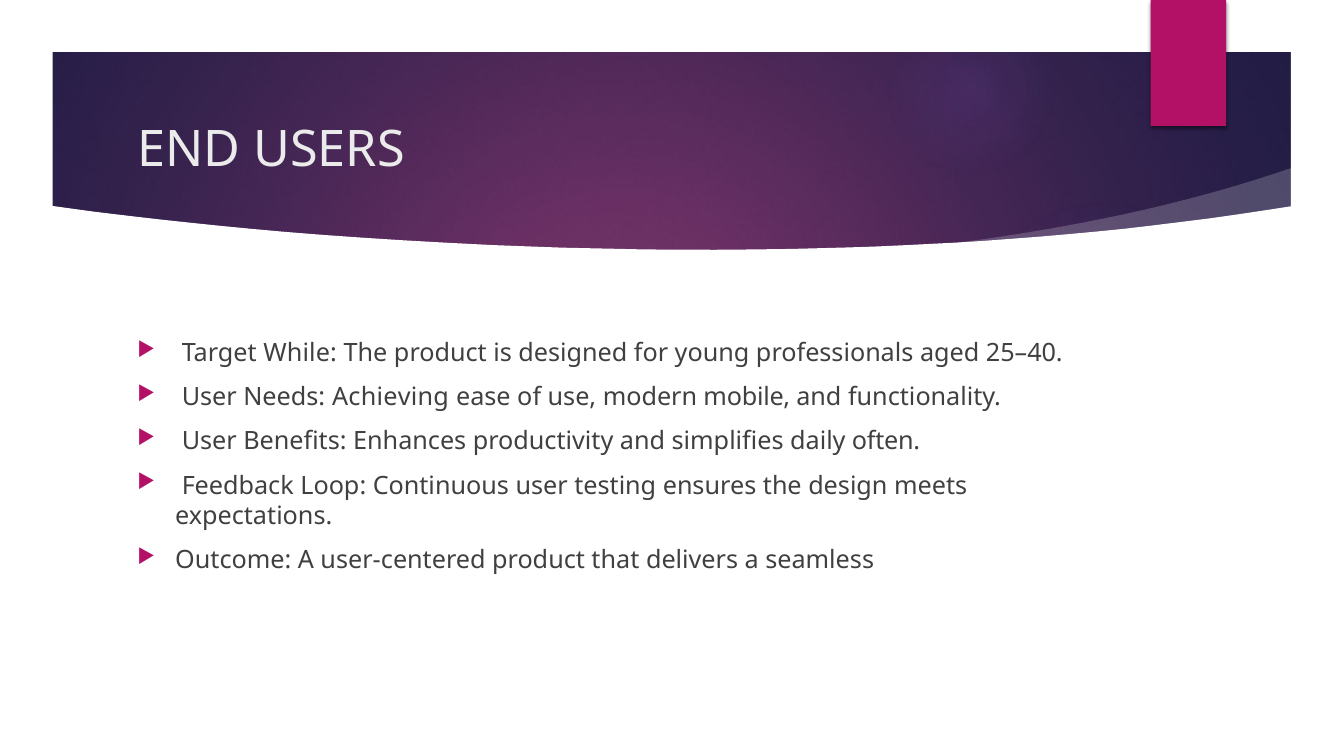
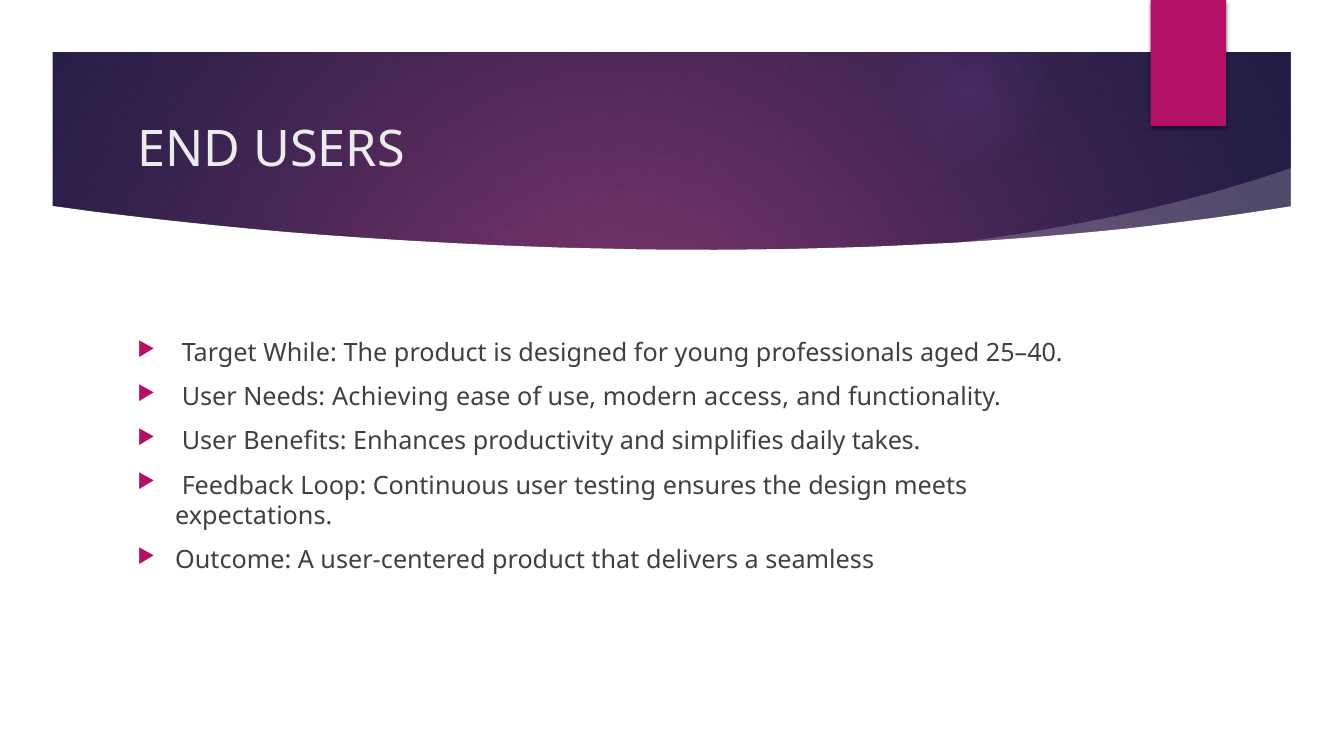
mobile: mobile -> access (747, 397)
often: often -> takes (886, 442)
